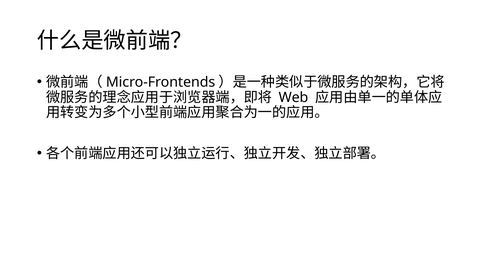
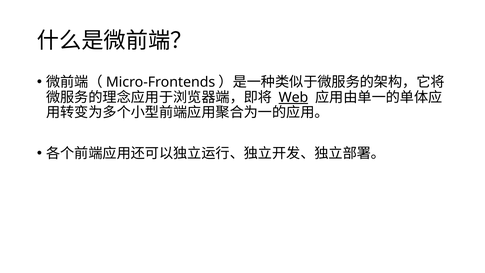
Web underline: none -> present (293, 97)
